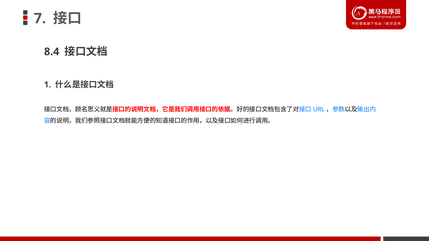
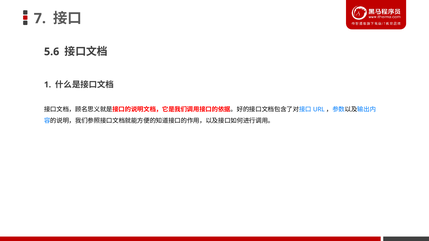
8.4: 8.4 -> 5.6 (52, 52)
